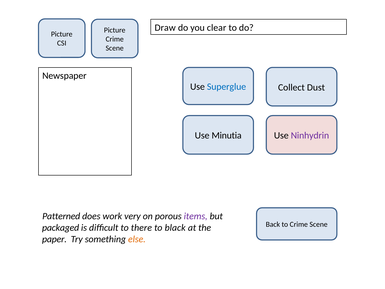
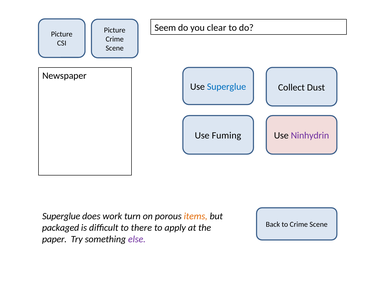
Draw: Draw -> Seem (165, 28)
Minutia: Minutia -> Fuming (226, 135)
Patterned: Patterned -> Superglue (61, 216)
very: very -> turn (132, 216)
items colour: purple -> orange (196, 216)
black: black -> apply (175, 228)
else colour: orange -> purple (137, 239)
